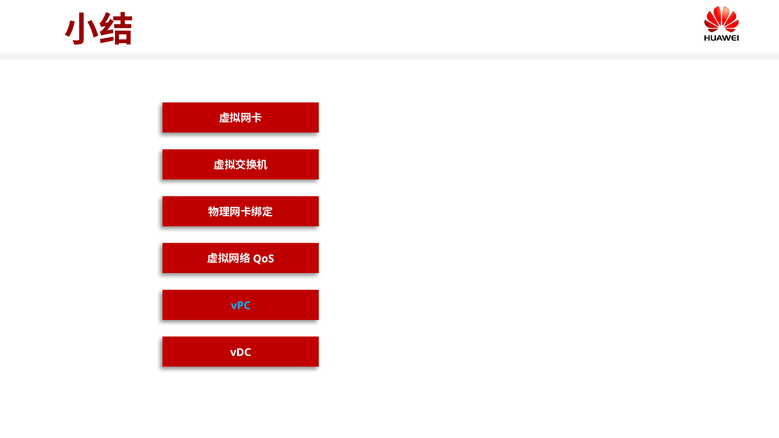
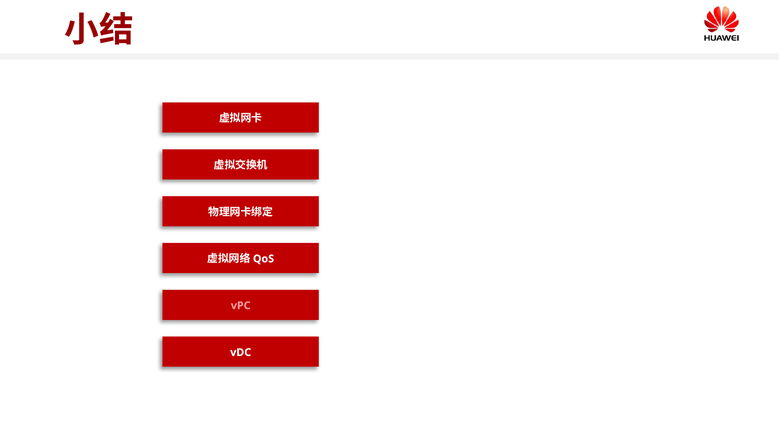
vPC colour: light blue -> pink (241, 306)
